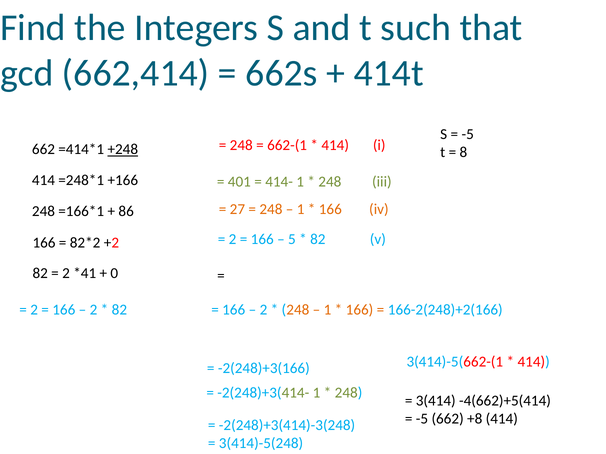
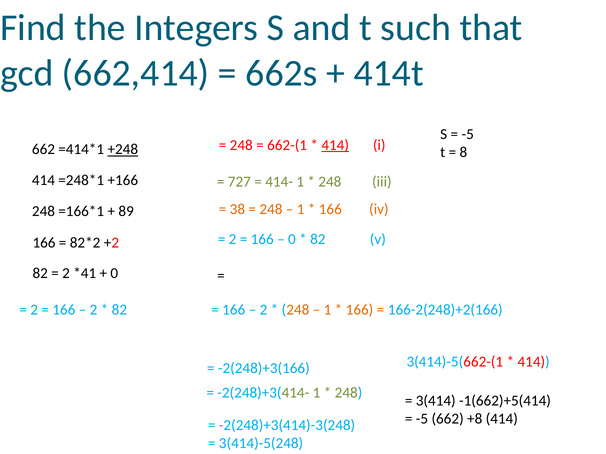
414 underline: none -> present (335, 145)
401: 401 -> 727 (239, 182)
27: 27 -> 38 (237, 210)
86: 86 -> 89 (126, 212)
5: 5 -> 0 (292, 239)
-4(662)+5(414: -4(662)+5(414 -> -1(662)+5(414 (505, 401)
